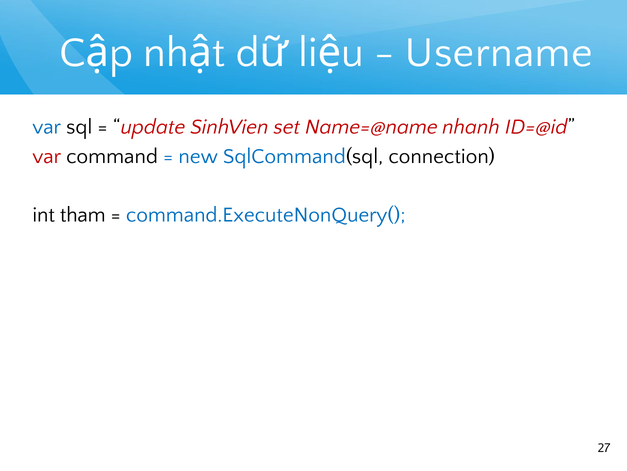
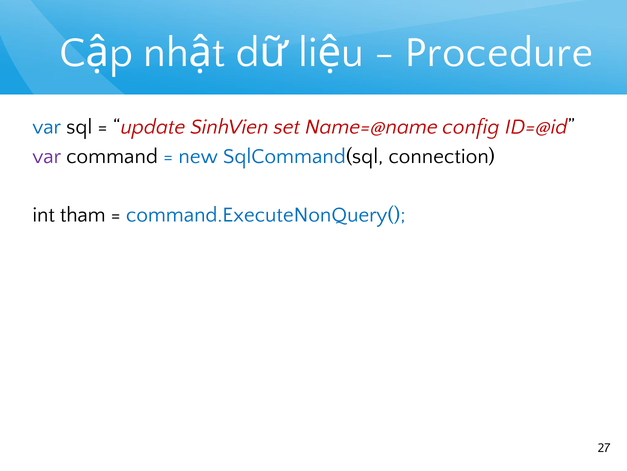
Username: Username -> Procedure (499, 53)
nhanh: nhanh -> config (471, 127)
var colour: red -> purple (47, 156)
